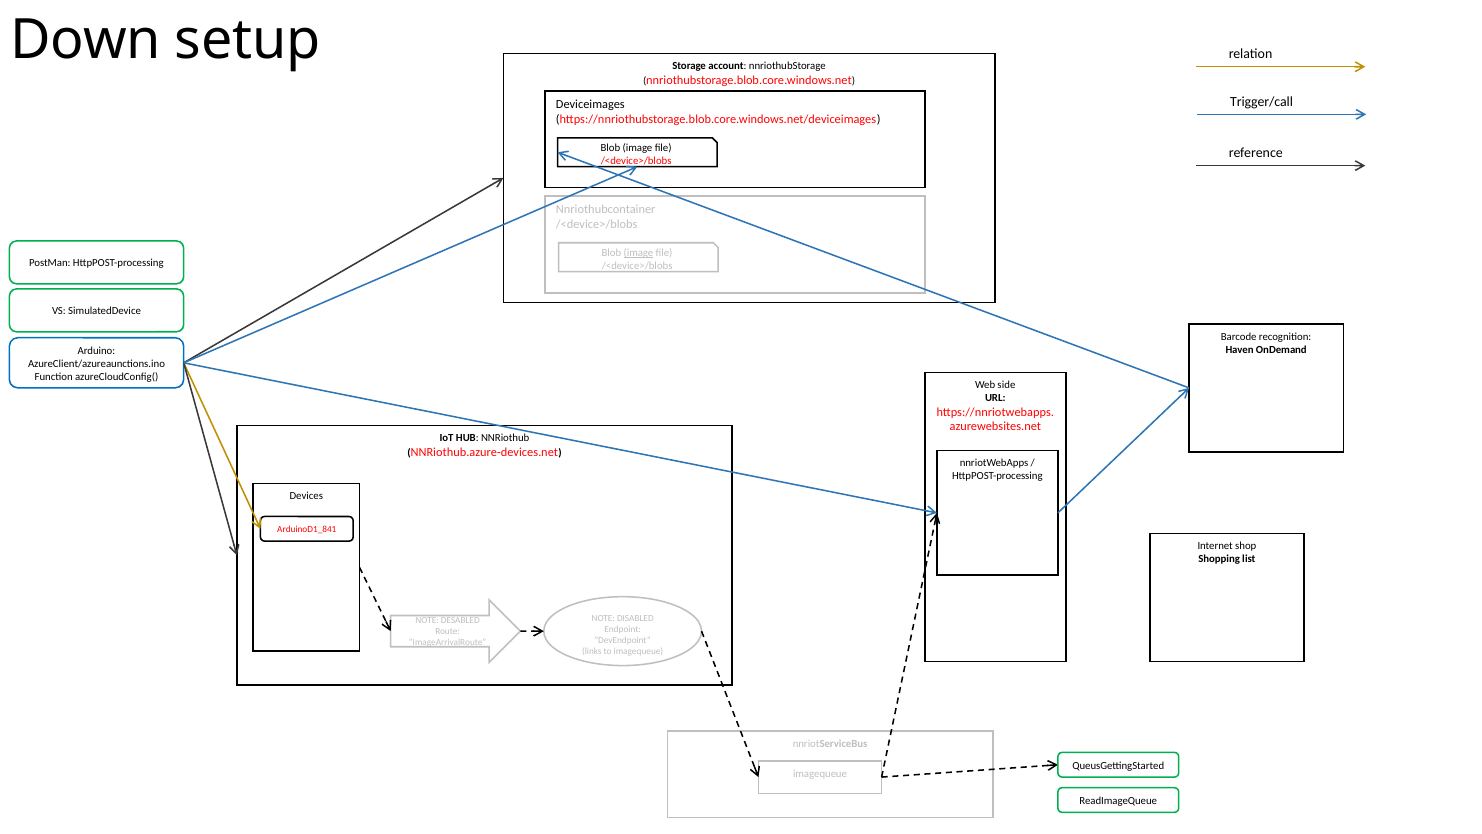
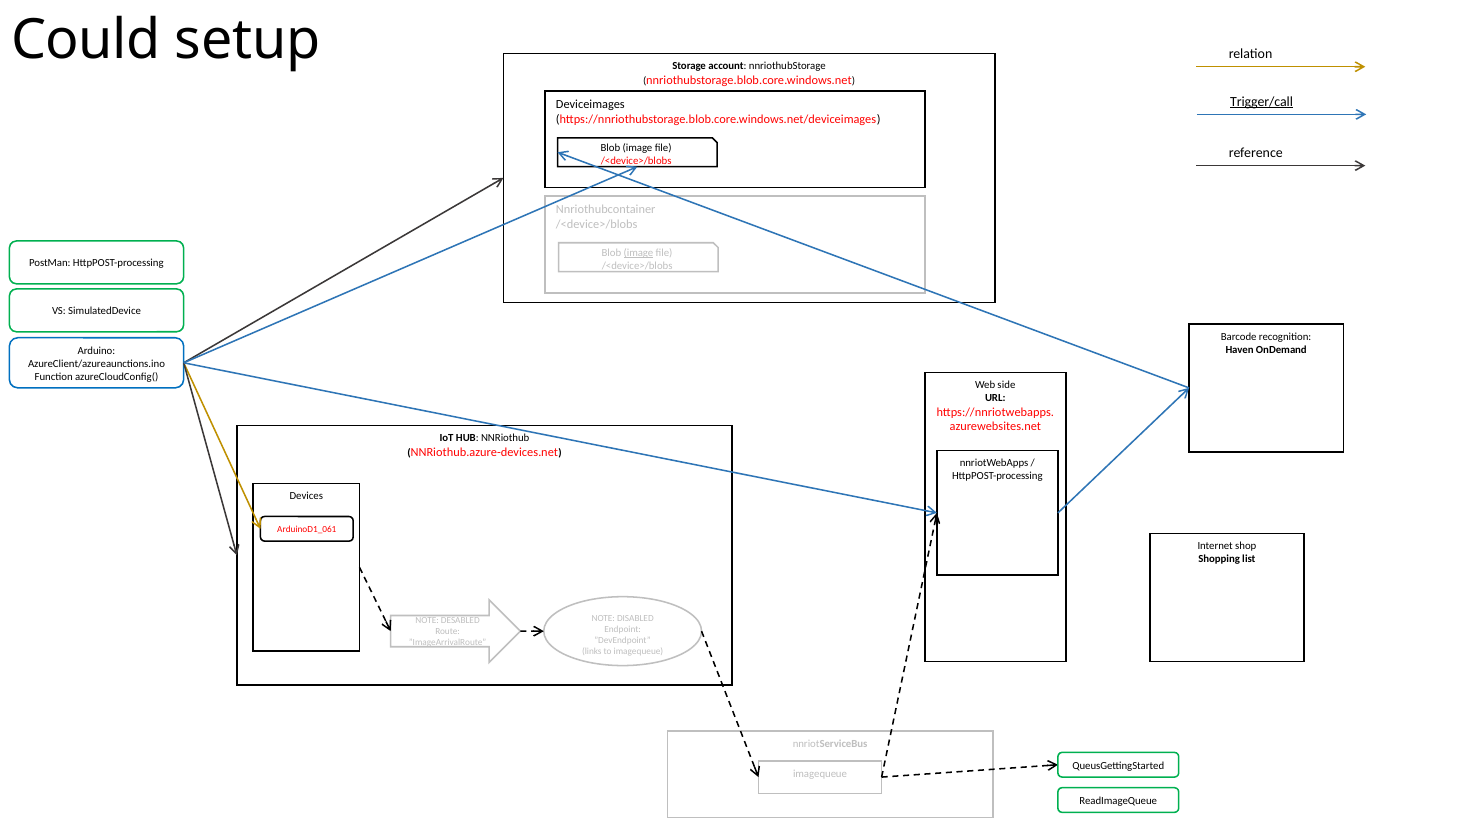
Down: Down -> Could (86, 40)
Trigger/call underline: none -> present (1262, 102)
ArduinoD1_841: ArduinoD1_841 -> ArduinoD1_061 (307, 529)
